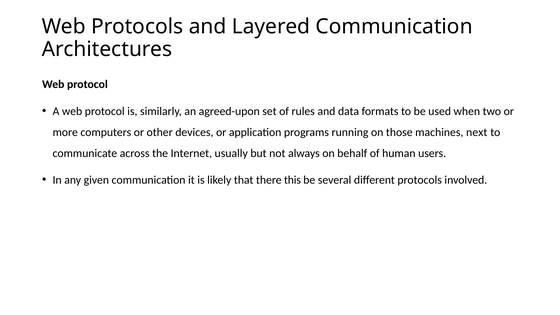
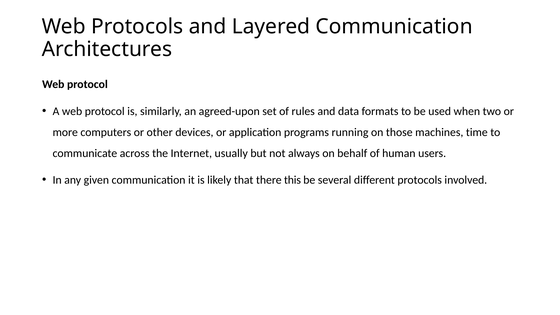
next: next -> time (477, 132)
